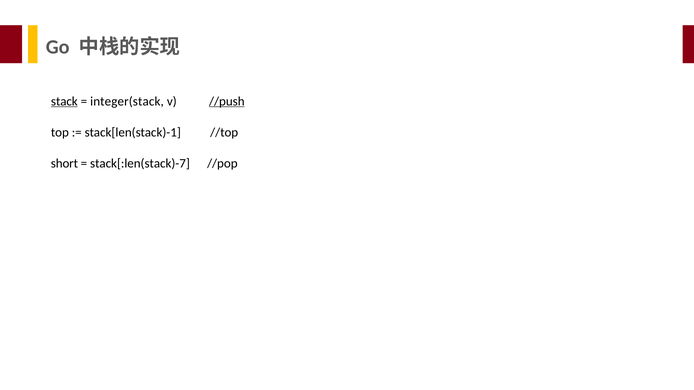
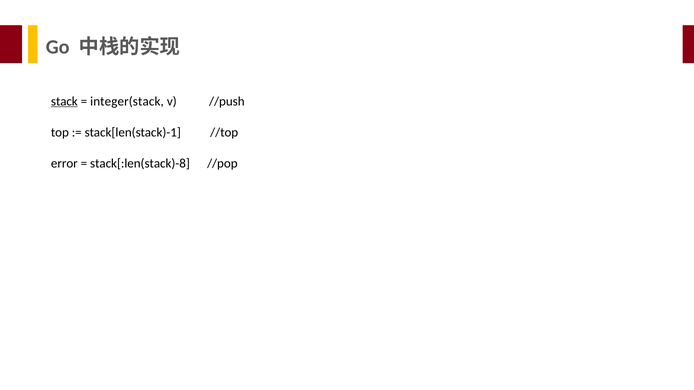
//push underline: present -> none (227, 101)
short: short -> error (64, 164)
stack[:len(stack)-7: stack[:len(stack)-7 -> stack[:len(stack)-8 (140, 164)
